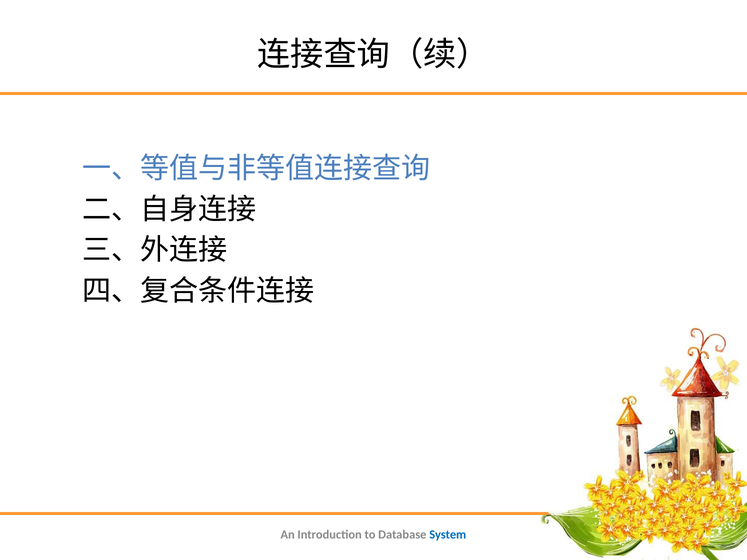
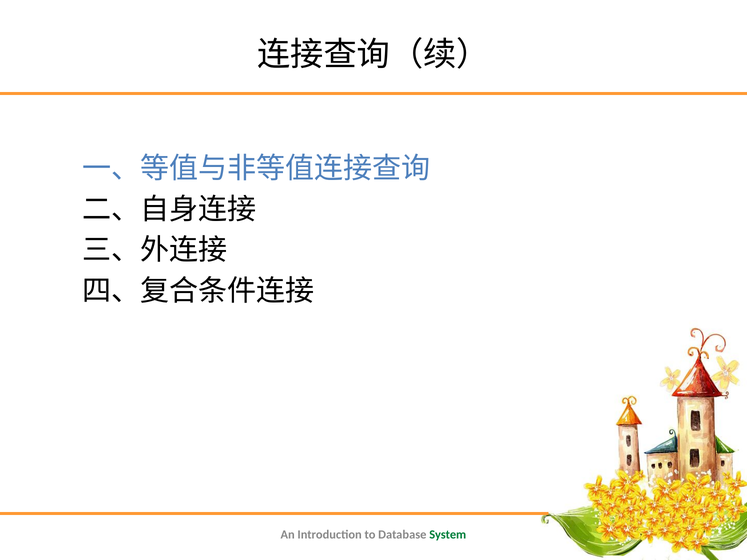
System colour: blue -> green (448, 535)
